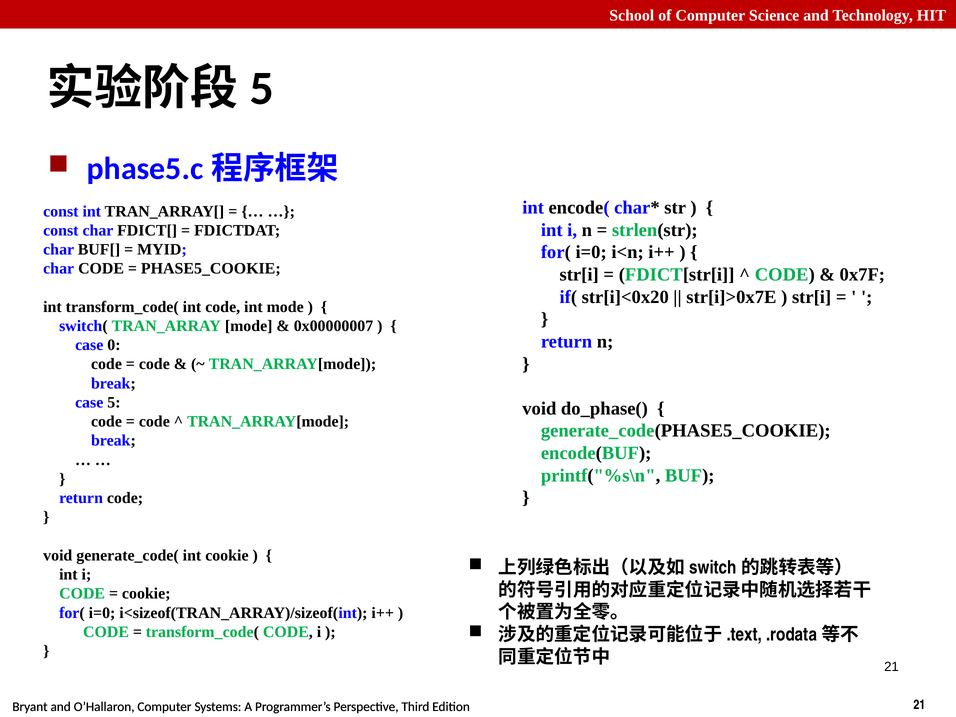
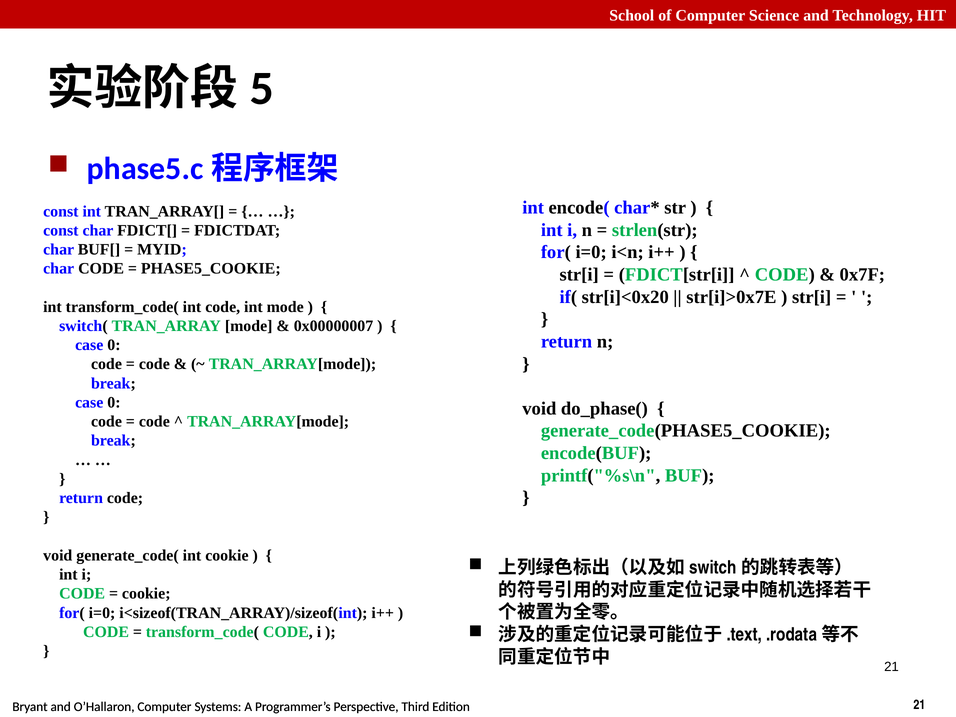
5: 5 -> 0 (114, 402)
